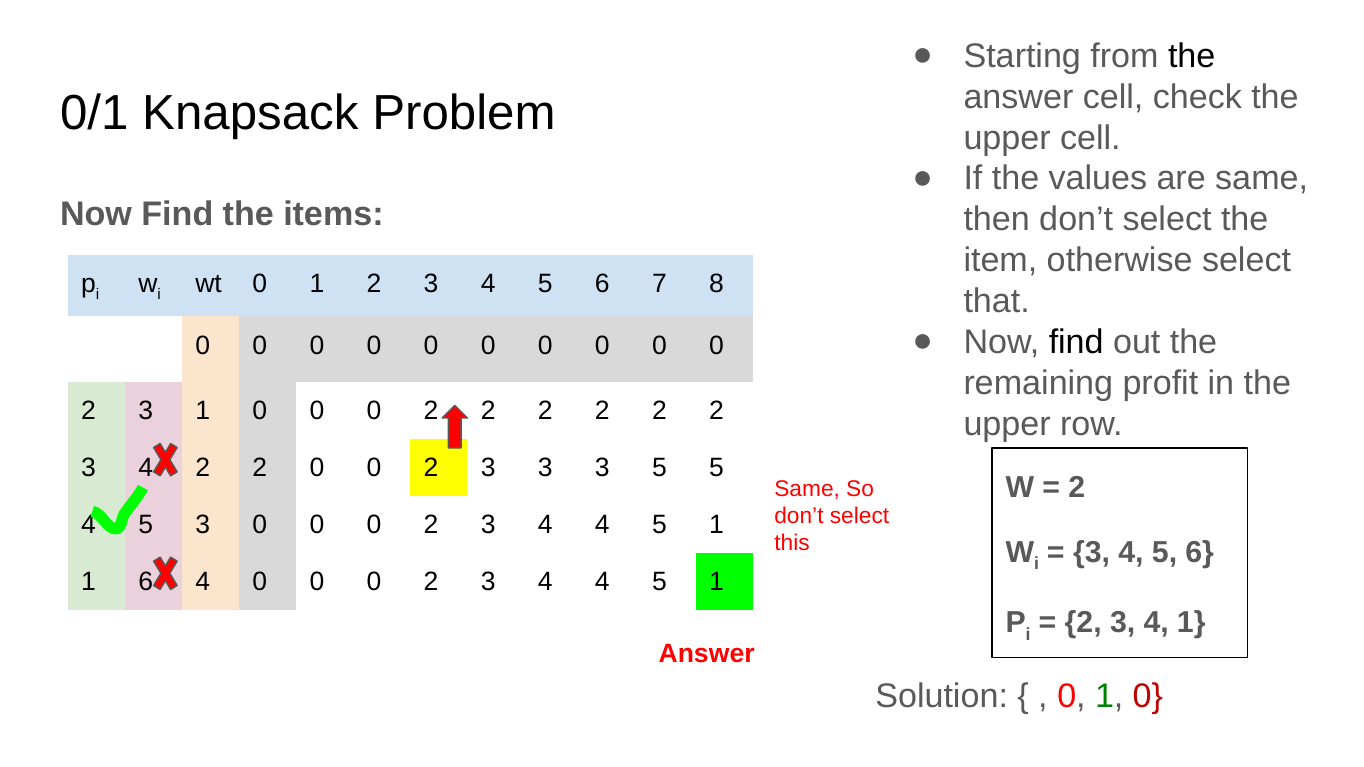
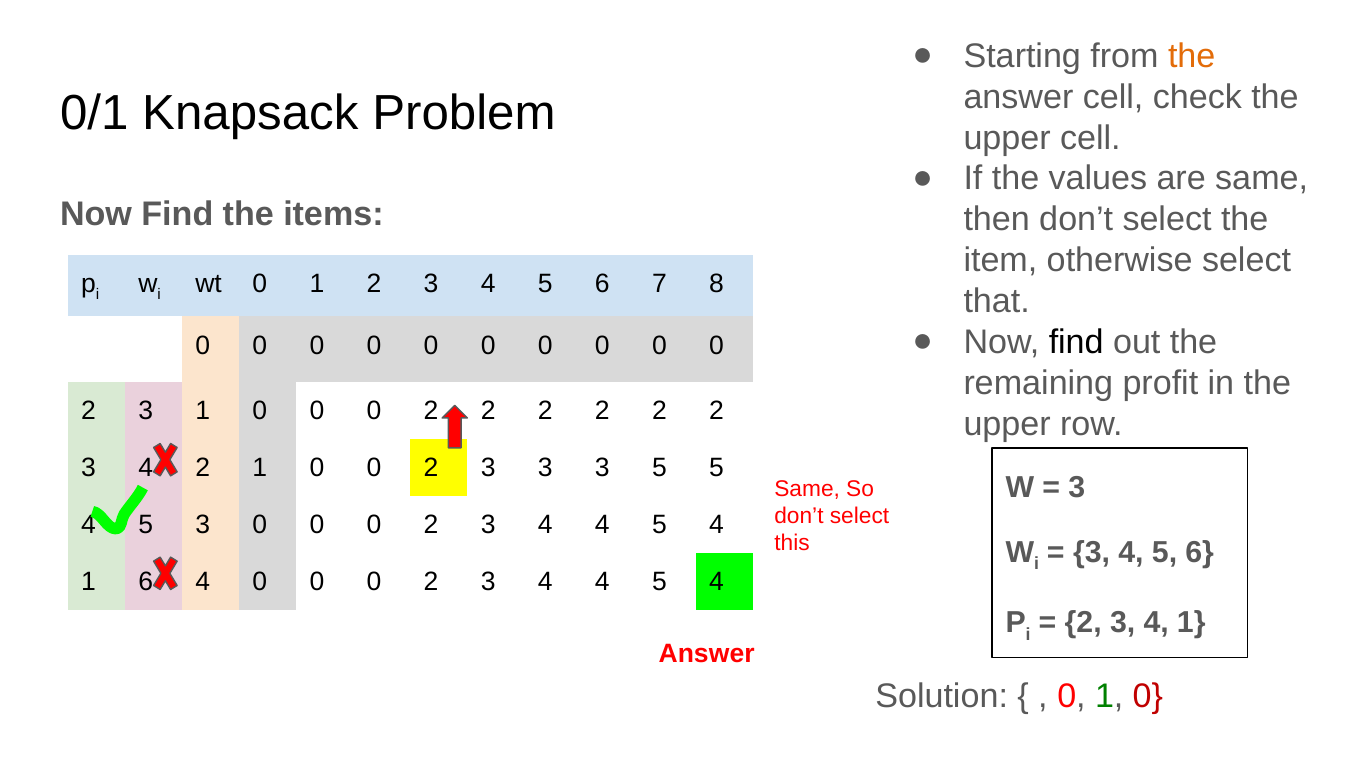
the colour: black -> orange (1192, 56)
4 2 2: 2 -> 1 (260, 468)
2: 2 -> 3 (1077, 487)
1: 1 -> 4 (716, 525)
1: 1 -> 4 (716, 582)
